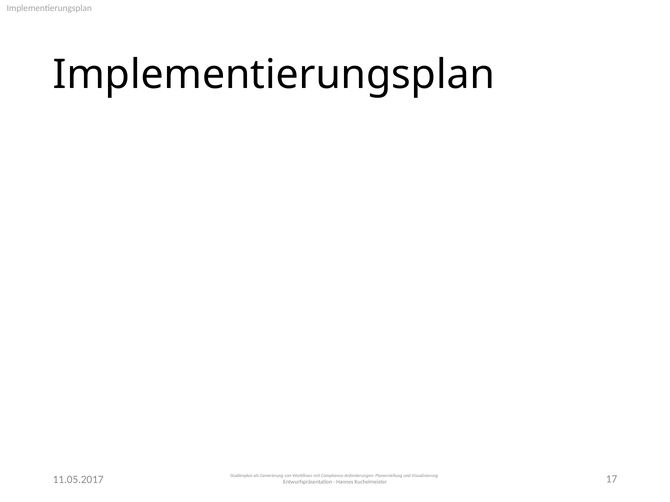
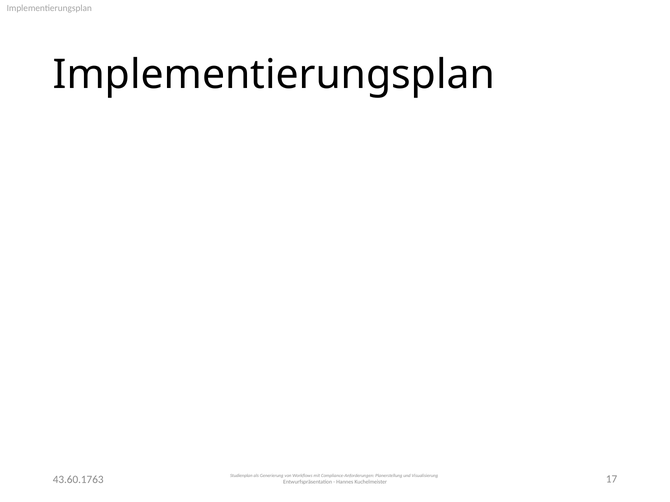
11.05.2017: 11.05.2017 -> 43.60.1763 (78, 480)
